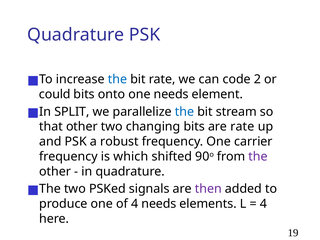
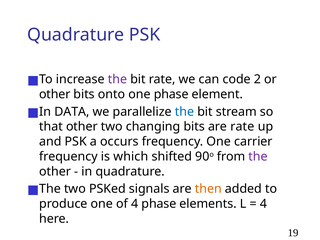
the colour: blue -> purple (117, 79)
could: could -> other (55, 94)
one needs: needs -> phase (171, 94)
SPLIT: SPLIT -> DATA (72, 112)
robust: robust -> occurs (119, 142)
then colour: purple -> orange (208, 189)
4 needs: needs -> phase (159, 204)
